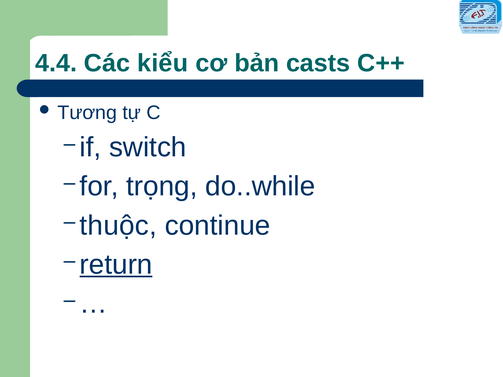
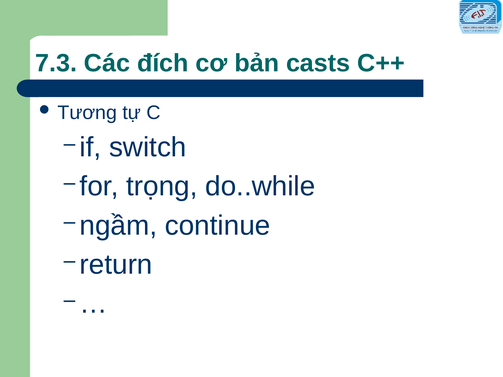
4.4: 4.4 -> 7.3 (56, 63)
kiểu: kiểu -> đích (163, 63)
thuộc: thuộc -> ngầm (118, 226)
return underline: present -> none (116, 265)
